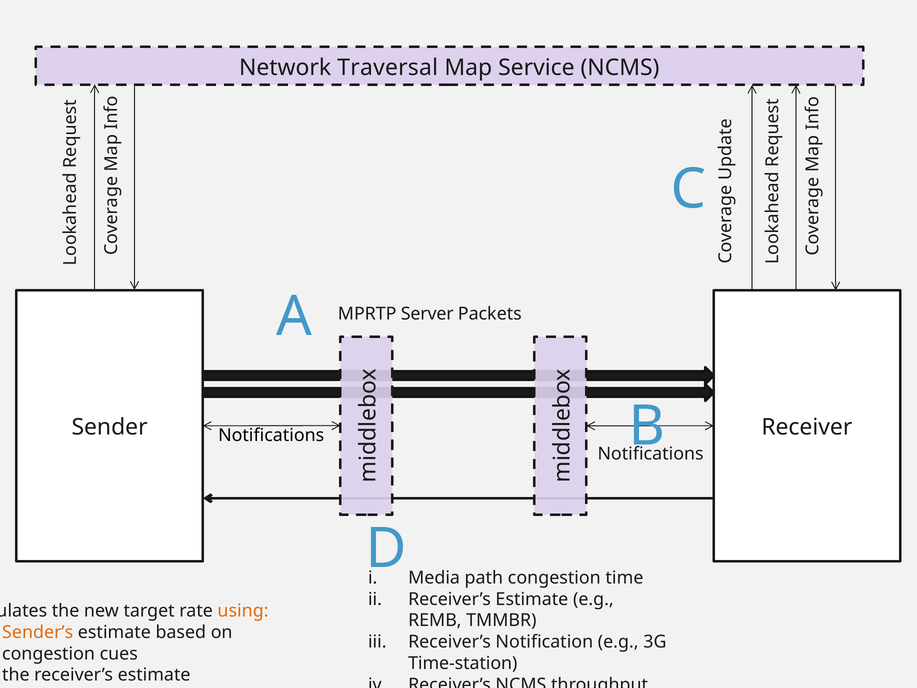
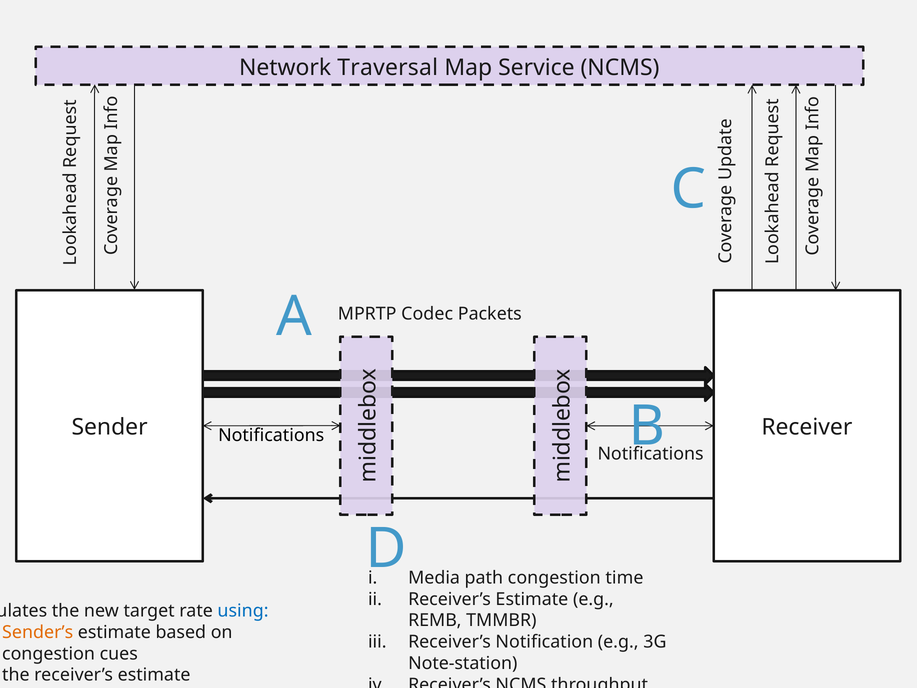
Server: Server -> Codec (427, 314)
using colour: orange -> blue (243, 611)
Time-station: Time-station -> Note-station (463, 663)
